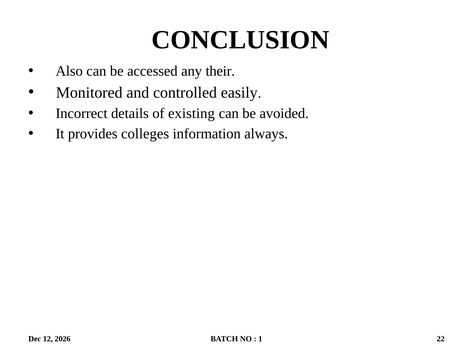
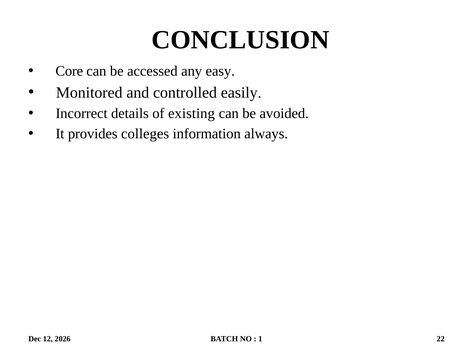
Also: Also -> Core (69, 71)
their: their -> easy (220, 71)
